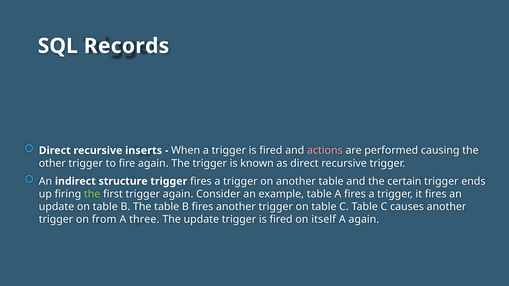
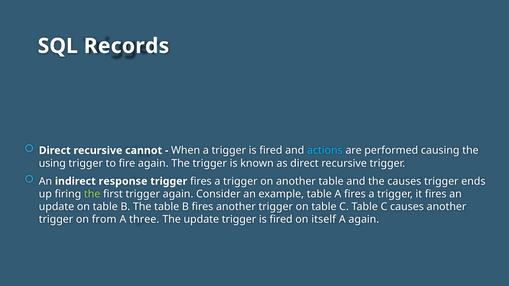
inserts: inserts -> cannot (144, 151)
actions colour: pink -> light blue (325, 151)
other: other -> using (52, 163)
structure: structure -> response (123, 181)
the certain: certain -> causes (404, 181)
